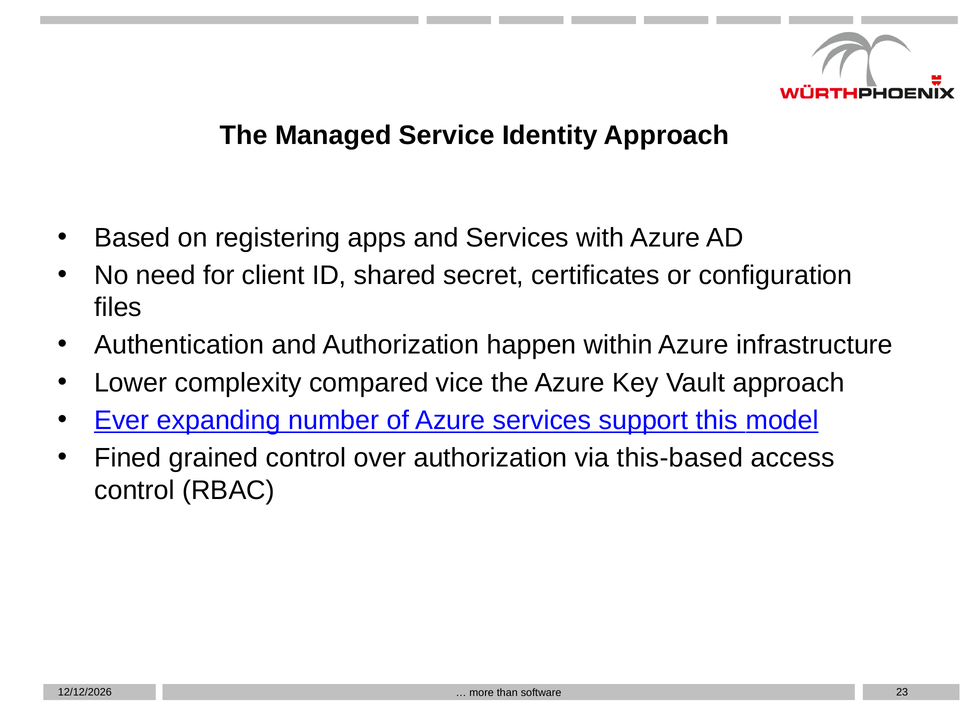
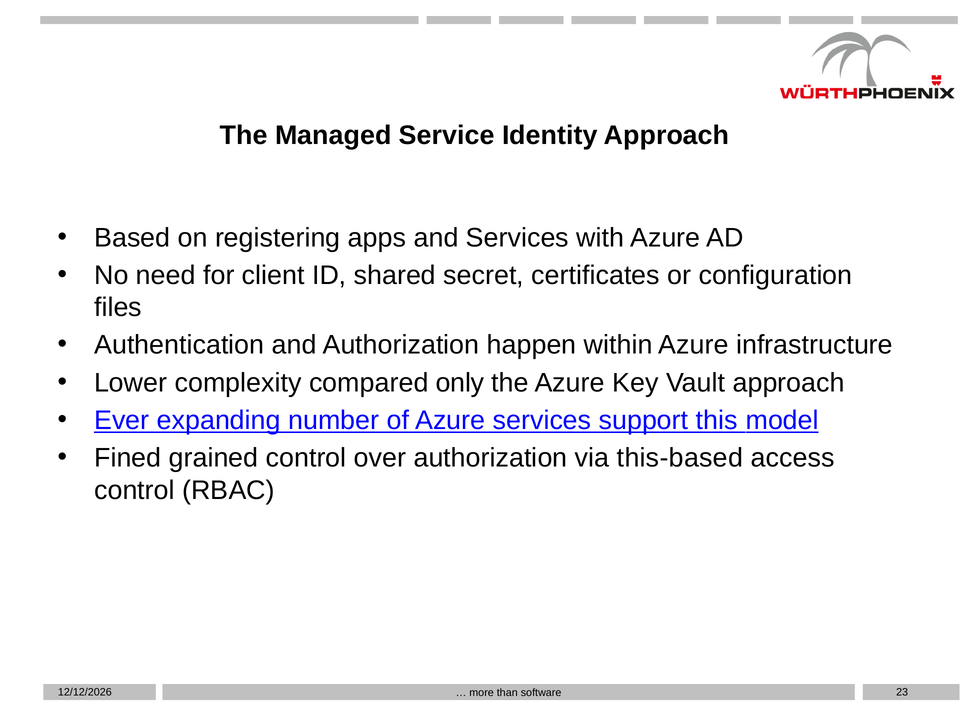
vice: vice -> only (460, 382)
